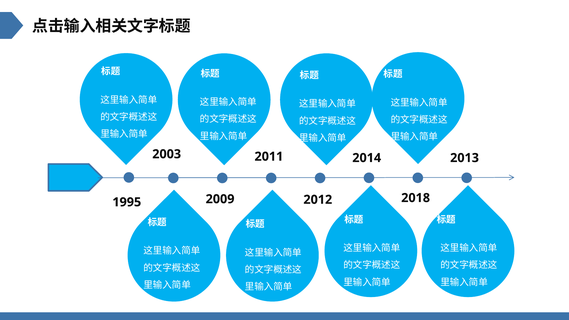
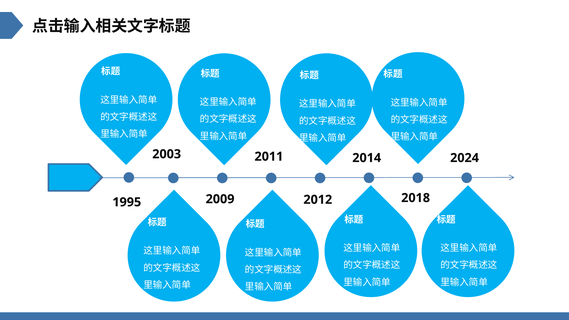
2013: 2013 -> 2024 (465, 158)
